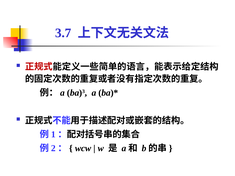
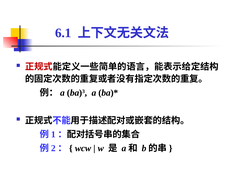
3.7: 3.7 -> 6.1 (63, 33)
